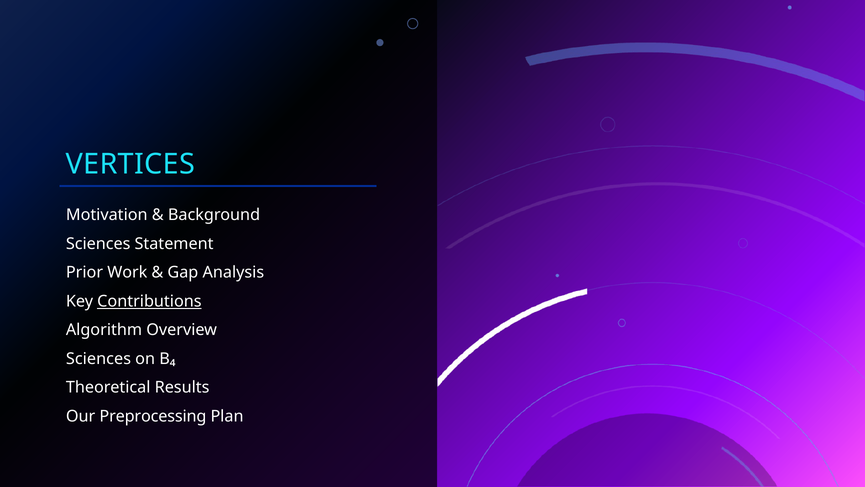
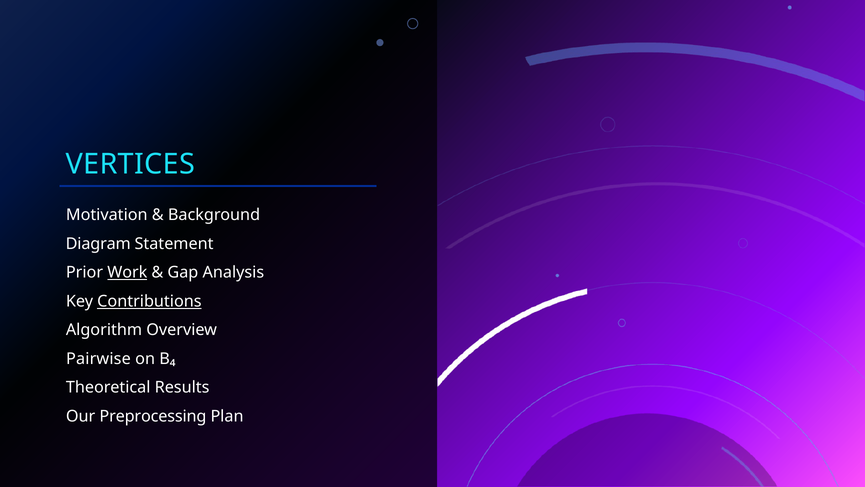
Sciences: Sciences -> Diagram (98, 243)
Work underline: none -> present (127, 272)
Sciences: Sciences -> Pairwise (98, 359)
